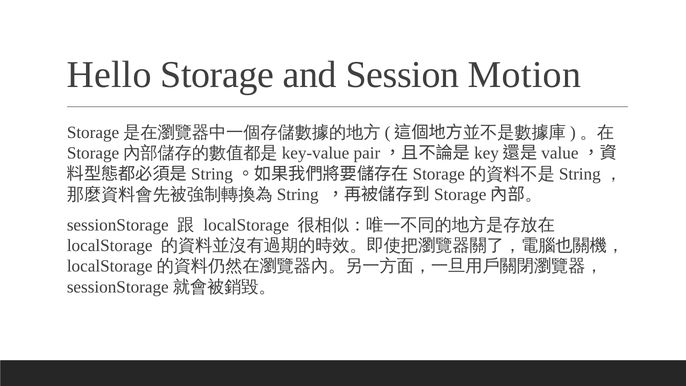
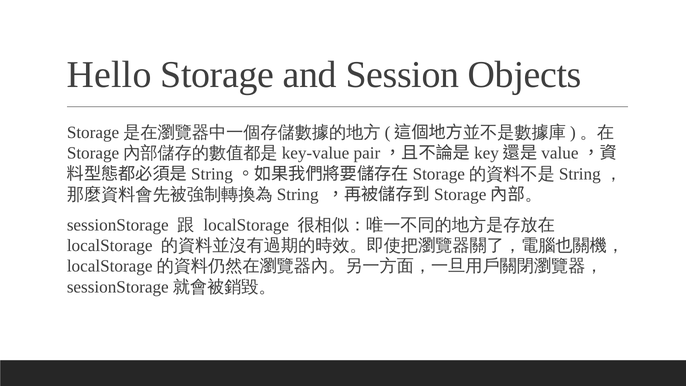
Motion: Motion -> Objects (525, 74)
